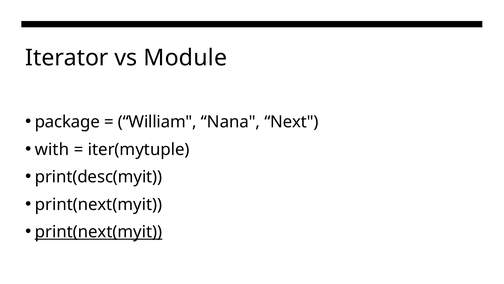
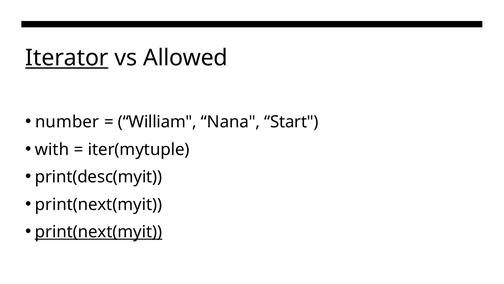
Iterator underline: none -> present (67, 58)
Module: Module -> Allowed (186, 58)
package: package -> number (67, 122)
Next: Next -> Start (291, 122)
